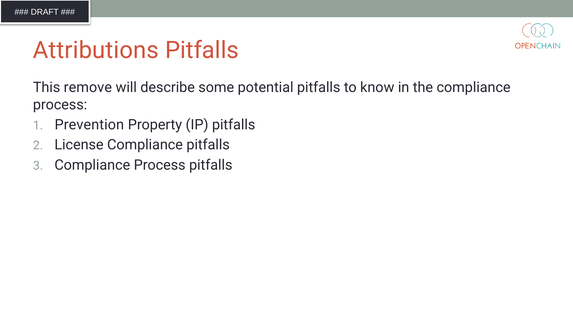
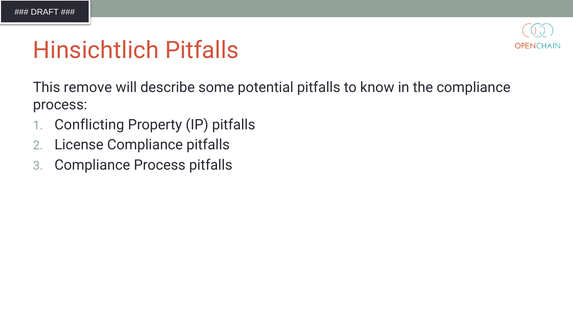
Attributions: Attributions -> Hinsichtlich (96, 50)
Prevention: Prevention -> Conflicting (89, 125)
